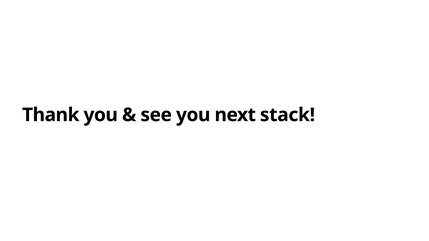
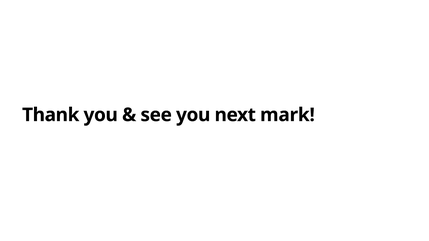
stack: stack -> mark (287, 115)
